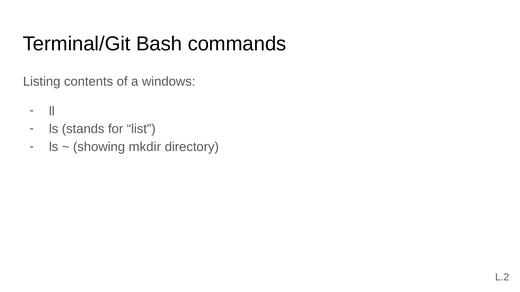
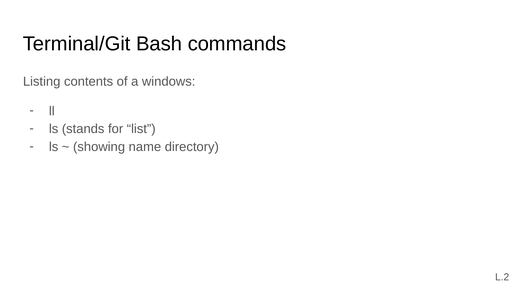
mkdir: mkdir -> name (145, 147)
